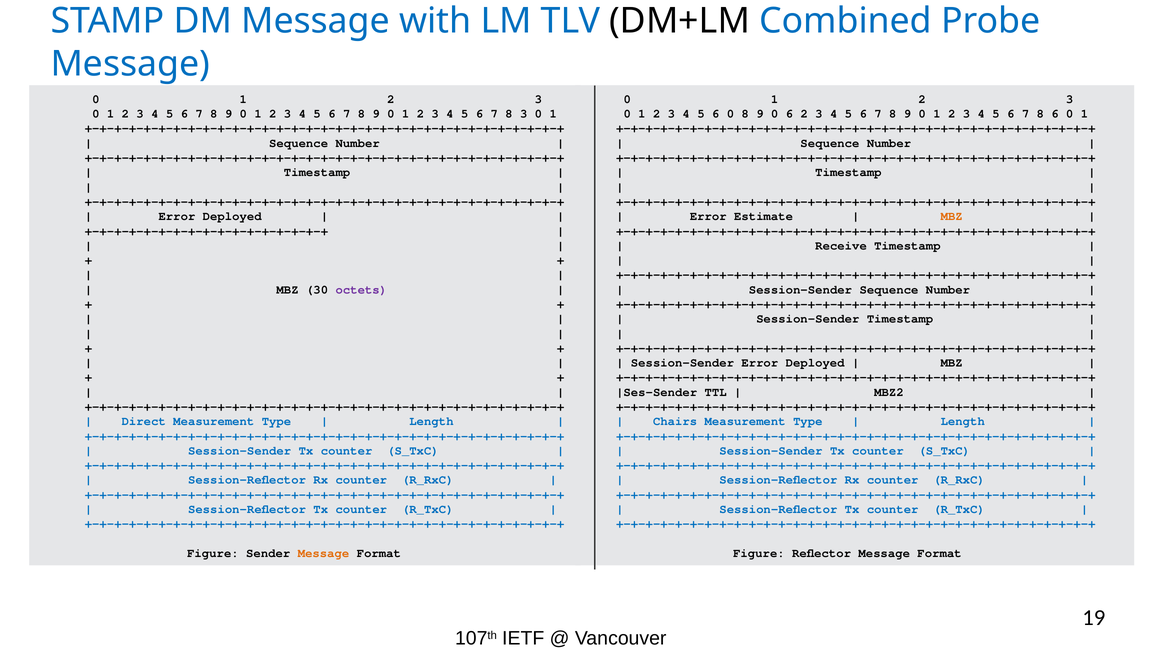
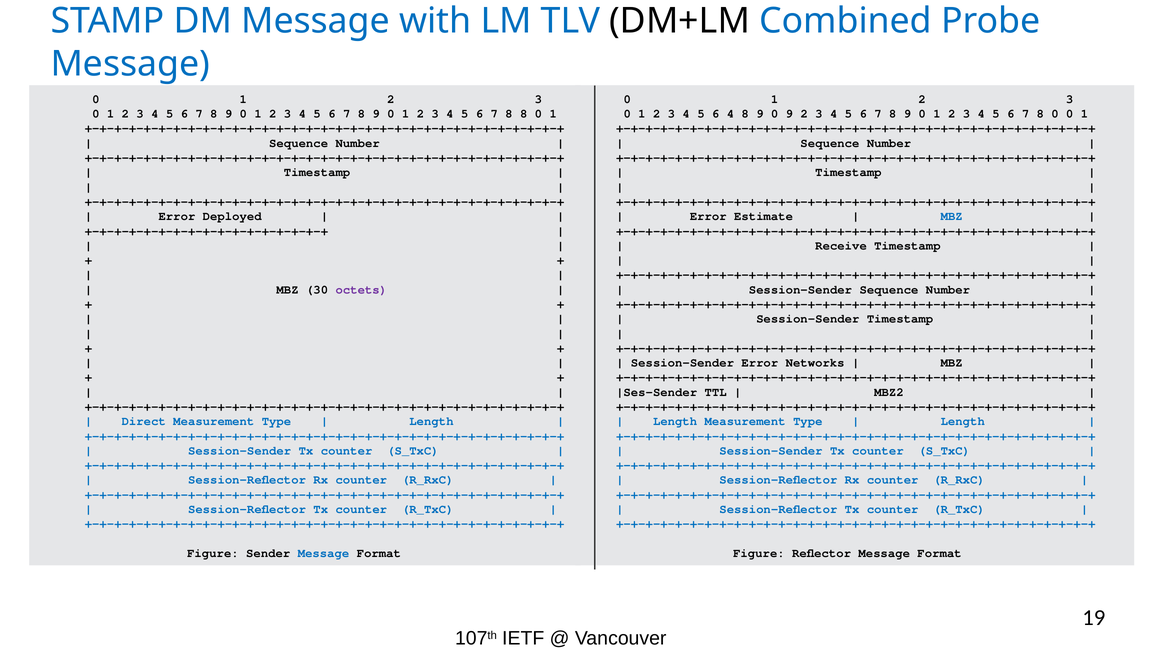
8 3: 3 -> 8 (524, 114)
5 6 0: 0 -> 4 (730, 114)
0 6: 6 -> 9 (789, 114)
7 8 6: 6 -> 0 (1055, 114)
MBZ colour: orange -> blue (952, 216)
Session-Sender Error Deployed: Deployed -> Networks (815, 363)
Chairs: Chairs -> Length (675, 421)
Message colour: orange -> blue (323, 553)
